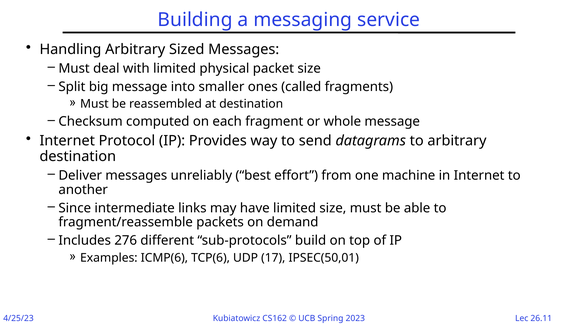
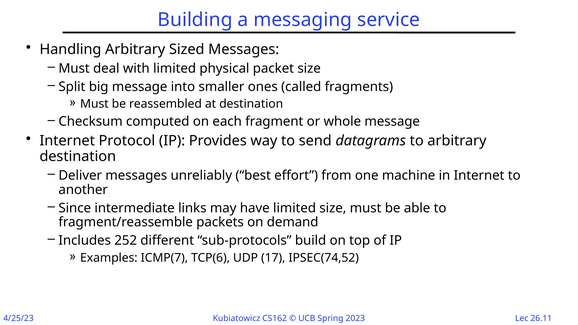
276: 276 -> 252 (126, 241)
ICMP(6: ICMP(6 -> ICMP(7 (164, 258)
IPSEC(50,01: IPSEC(50,01 -> IPSEC(74,52 (324, 258)
